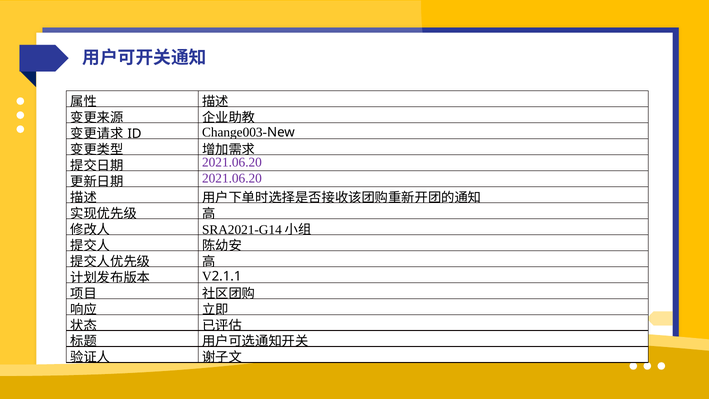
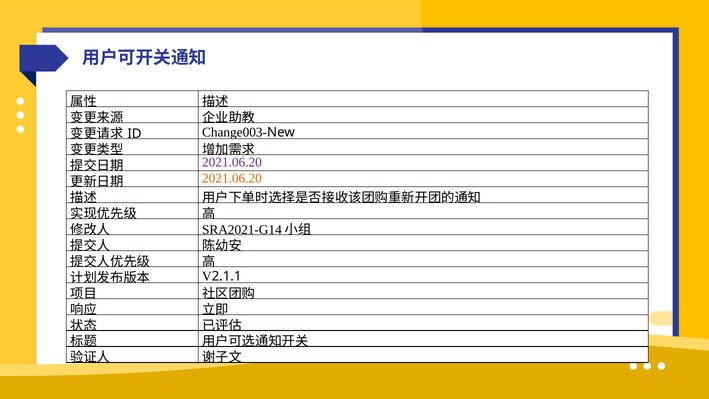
2021.06.20 colour: purple -> orange (232, 178)
